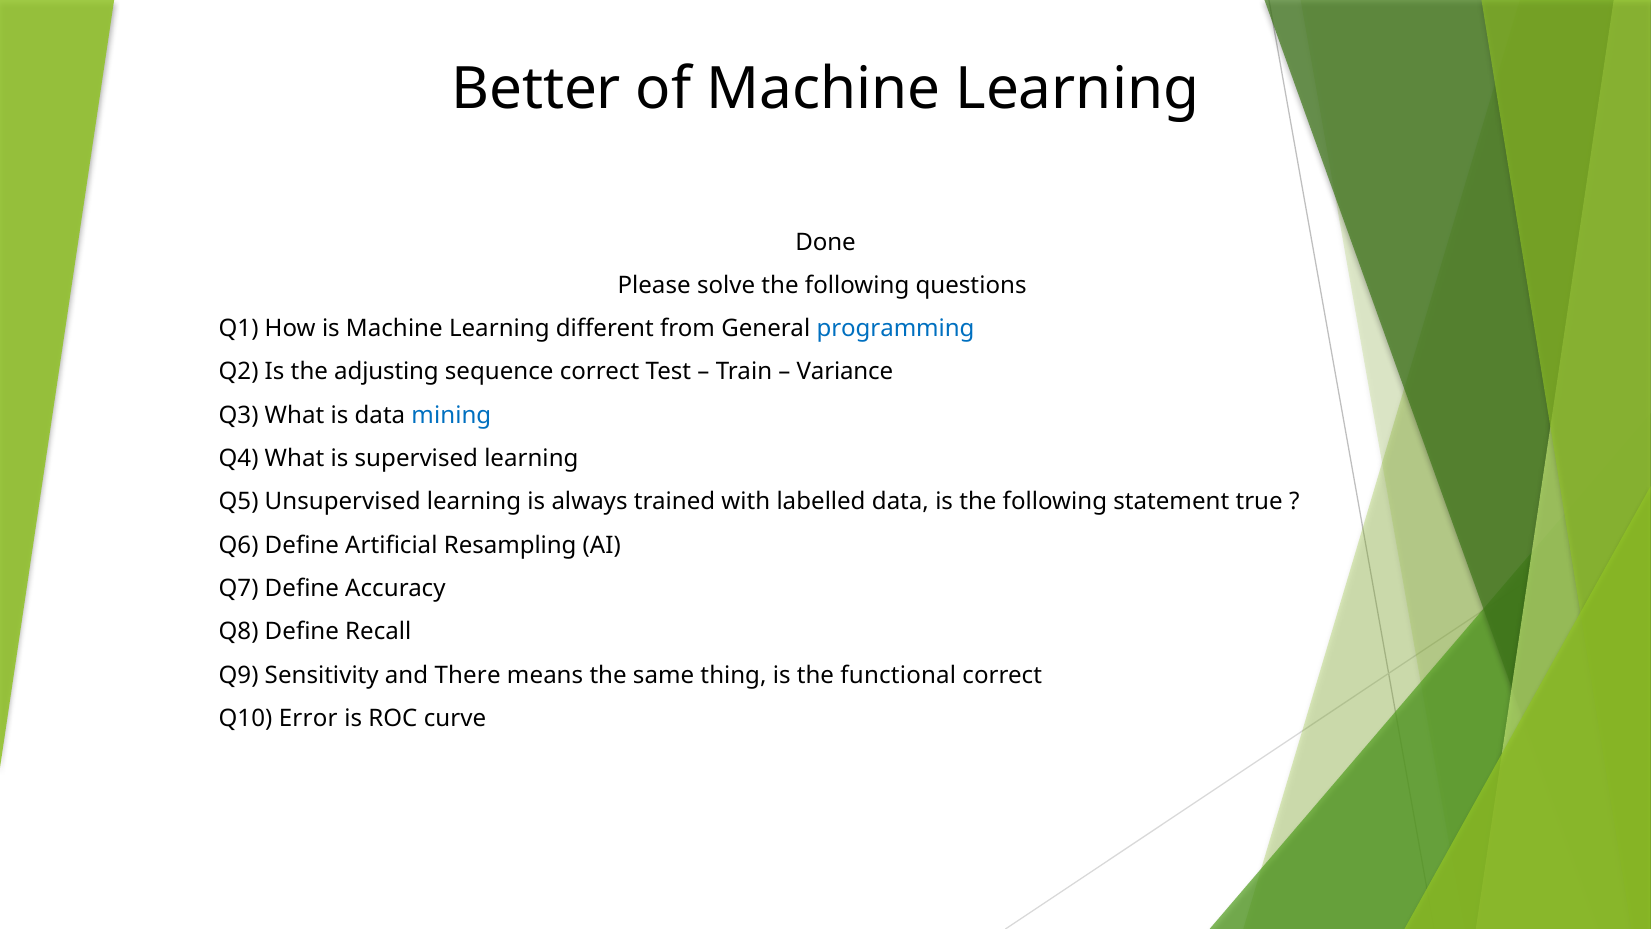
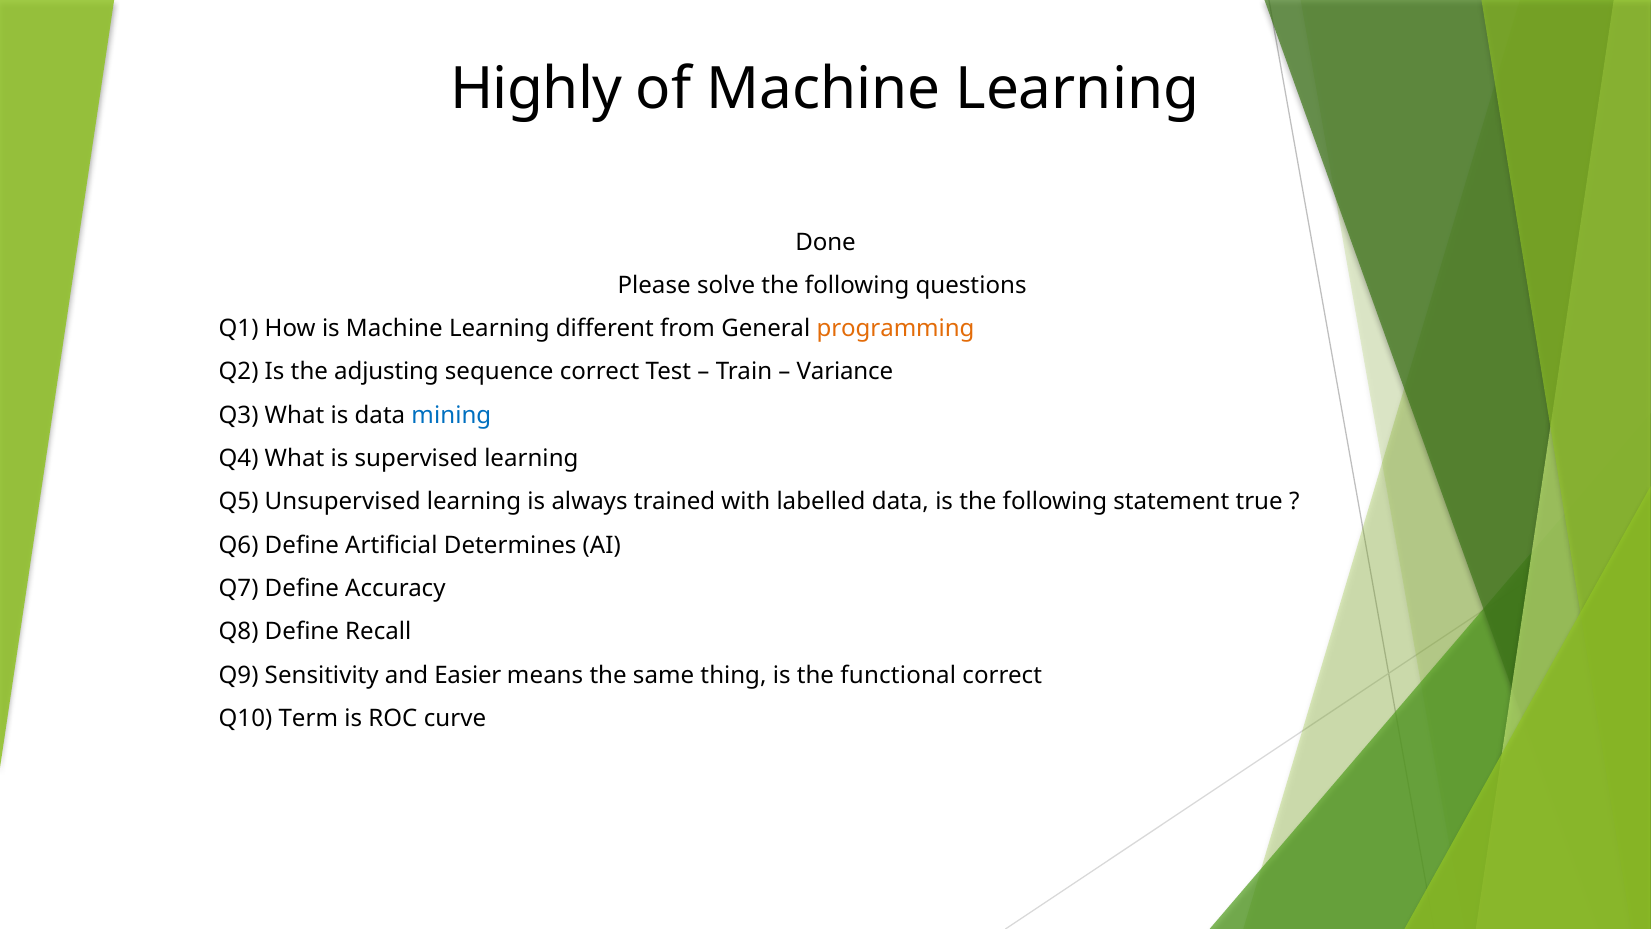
Better: Better -> Highly (536, 89)
programming colour: blue -> orange (896, 329)
Resampling: Resampling -> Determines (510, 545)
There: There -> Easier (468, 675)
Error: Error -> Term (308, 718)
